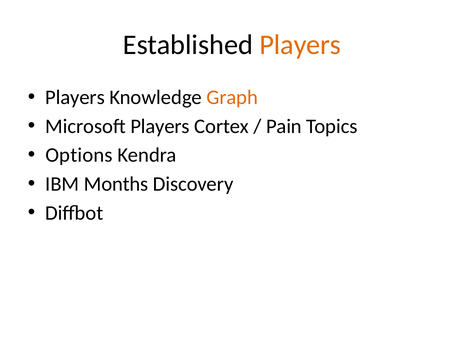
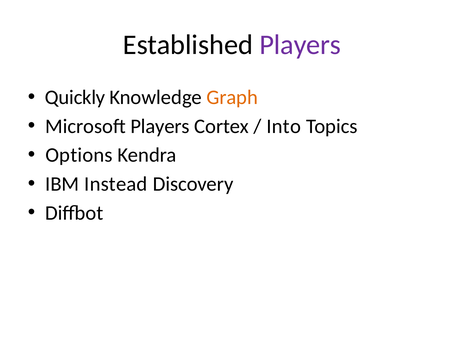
Players colour: orange -> purple (300, 45)
Players: Players -> Quickly (75, 97)
Pain: Pain -> Into (284, 126)
Months: Months -> Instead (116, 184)
